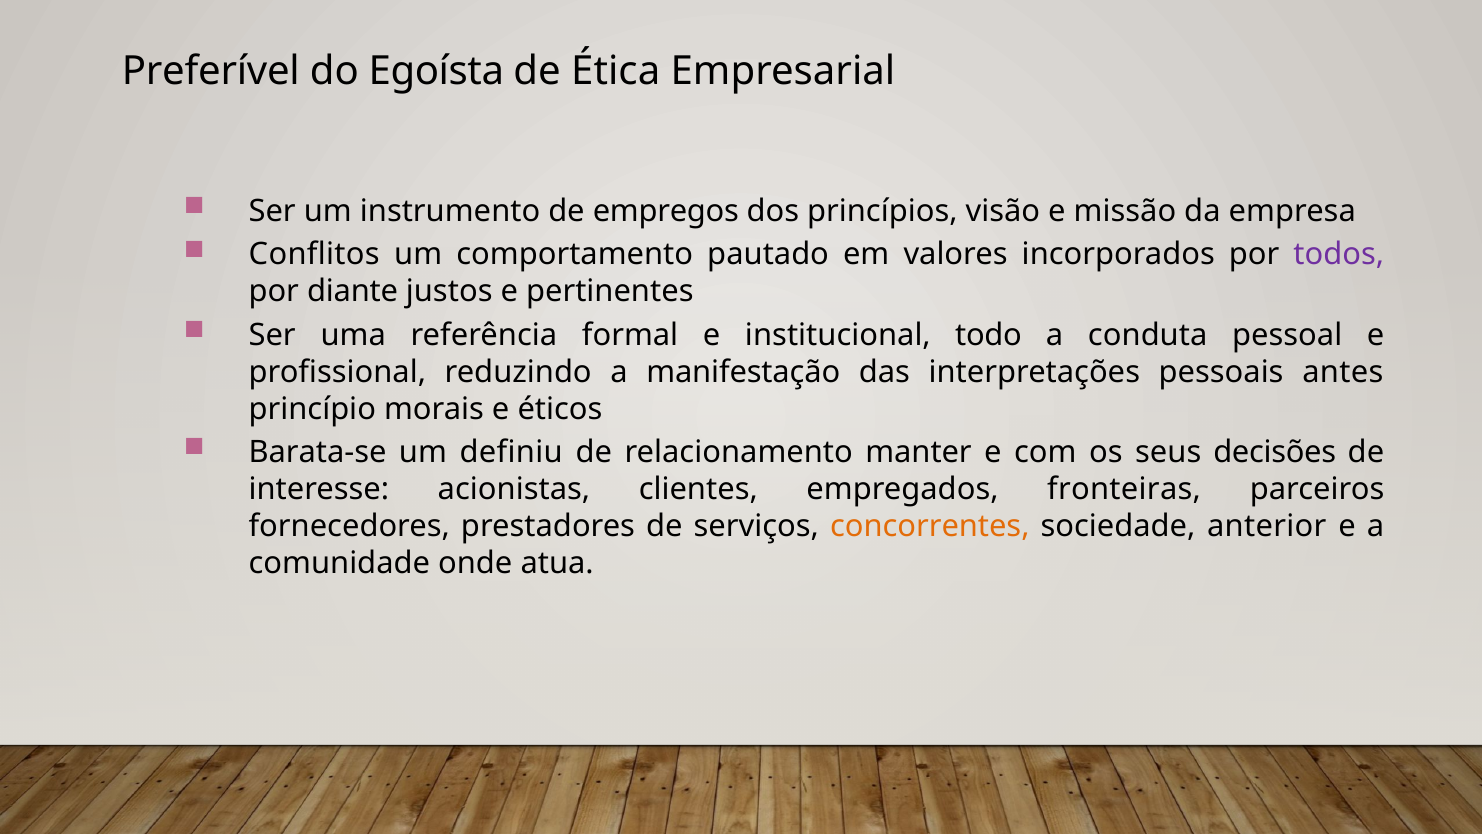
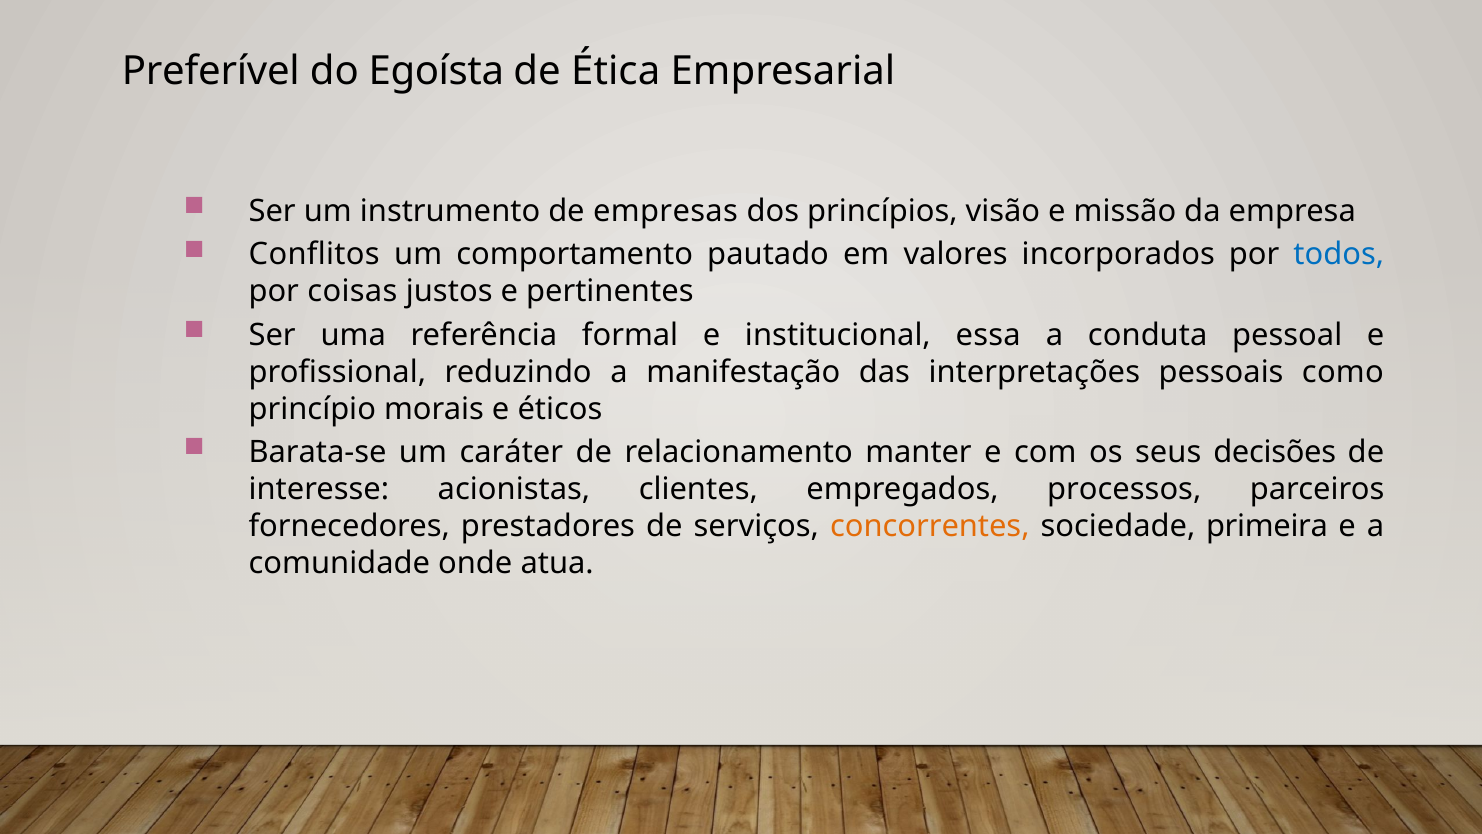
empregos: empregos -> empresas (666, 211)
todos colour: purple -> blue (1339, 255)
diante: diante -> coisas (352, 292)
todo: todo -> essa (988, 335)
antes: antes -> como (1343, 372)
definiu: definiu -> caráter (511, 452)
fronteiras: fronteiras -> processos (1124, 489)
anterior: anterior -> primeira (1267, 526)
